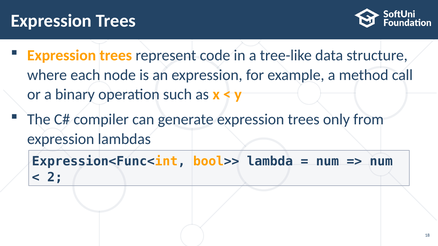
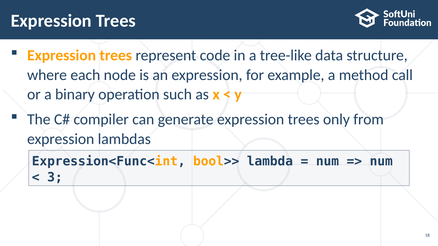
2: 2 -> 3 (55, 178)
